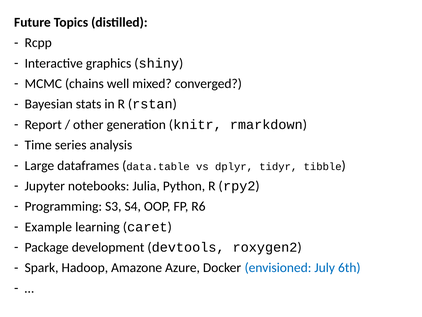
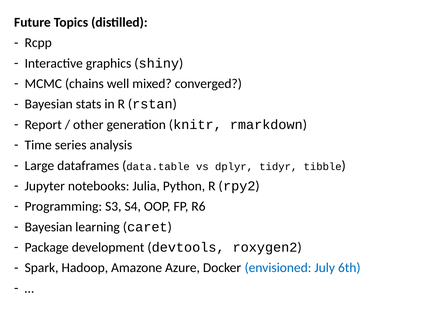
Example: Example -> Bayesian (48, 227)
